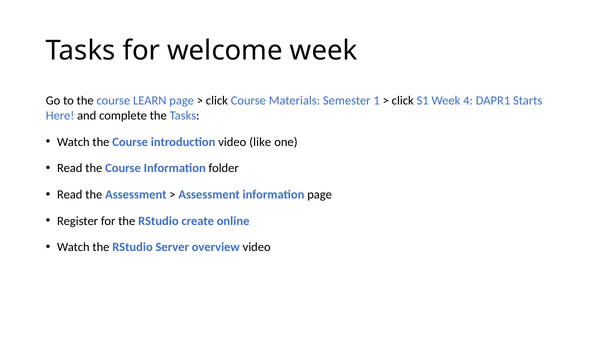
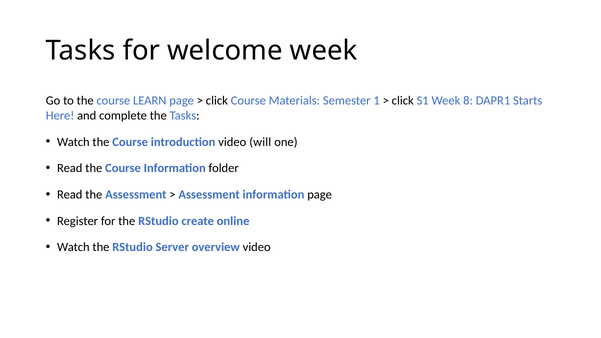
4: 4 -> 8 (468, 101)
like: like -> will (260, 142)
